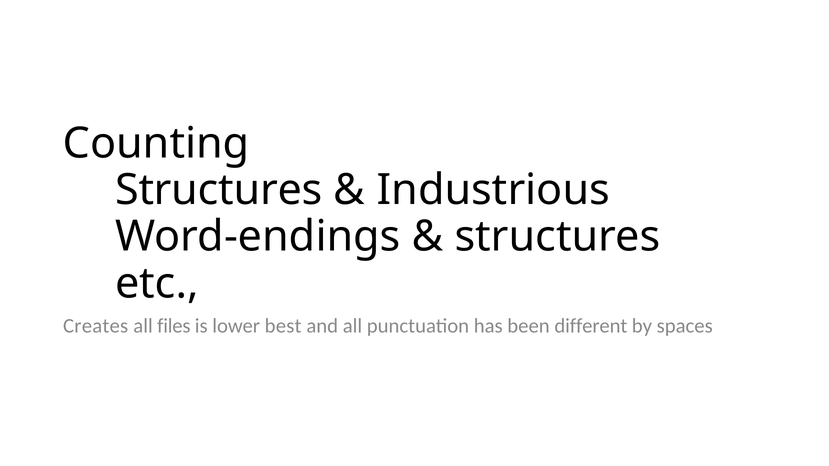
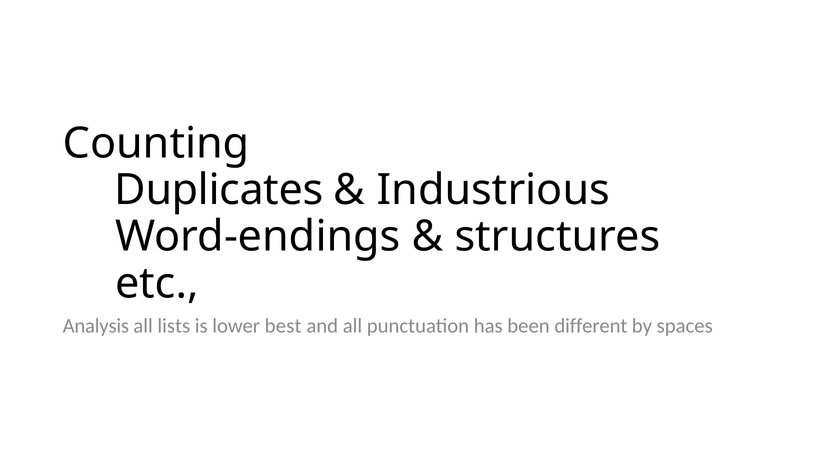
Structures: Structures -> Duplicates (219, 190)
Creates: Creates -> Analysis (96, 326)
files: files -> lists (174, 326)
